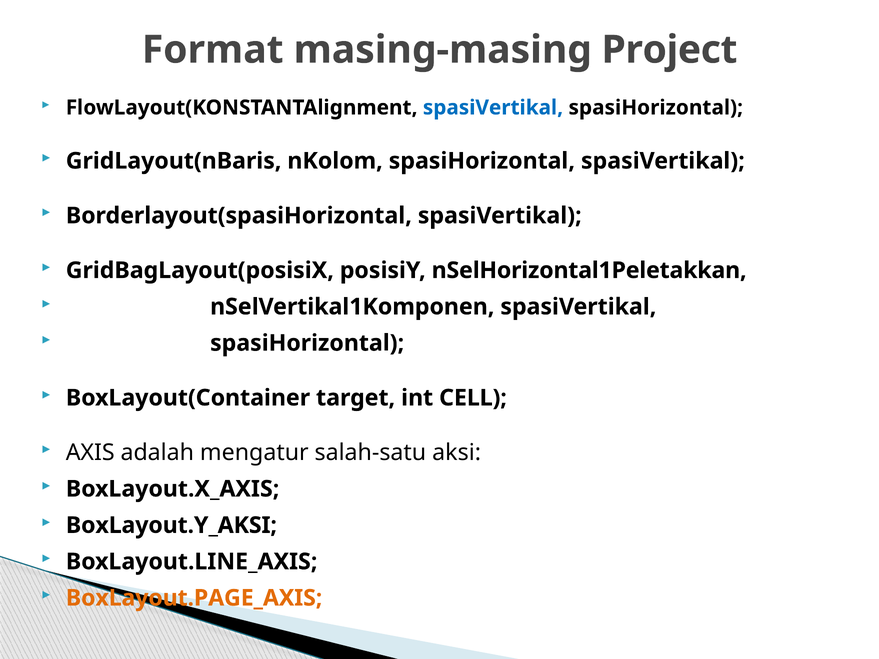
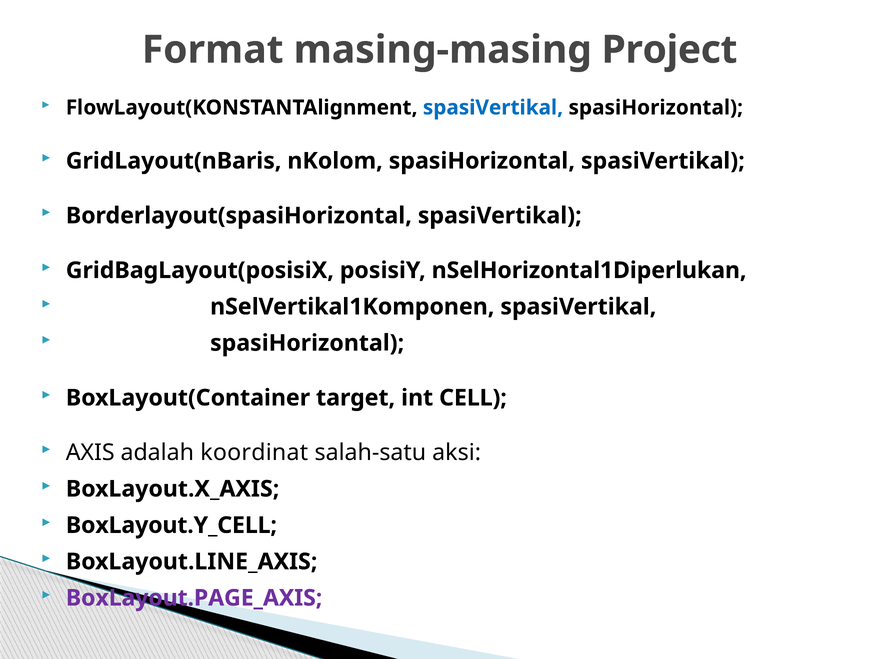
nSelHorizontal1Peletakkan: nSelHorizontal1Peletakkan -> nSelHorizontal1Diperlukan (589, 270)
mengatur: mengatur -> koordinat (254, 453)
BoxLayout.Y_AKSI: BoxLayout.Y_AKSI -> BoxLayout.Y_CELL (171, 525)
BoxLayout.PAGE_AXIS colour: orange -> purple (194, 598)
